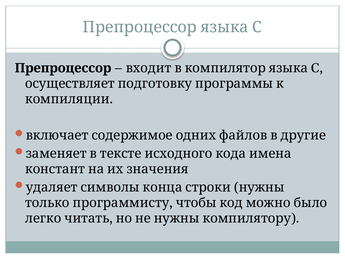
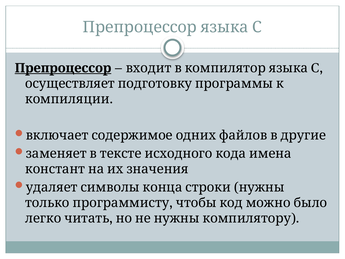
Препроцессор underline: none -> present (63, 68)
